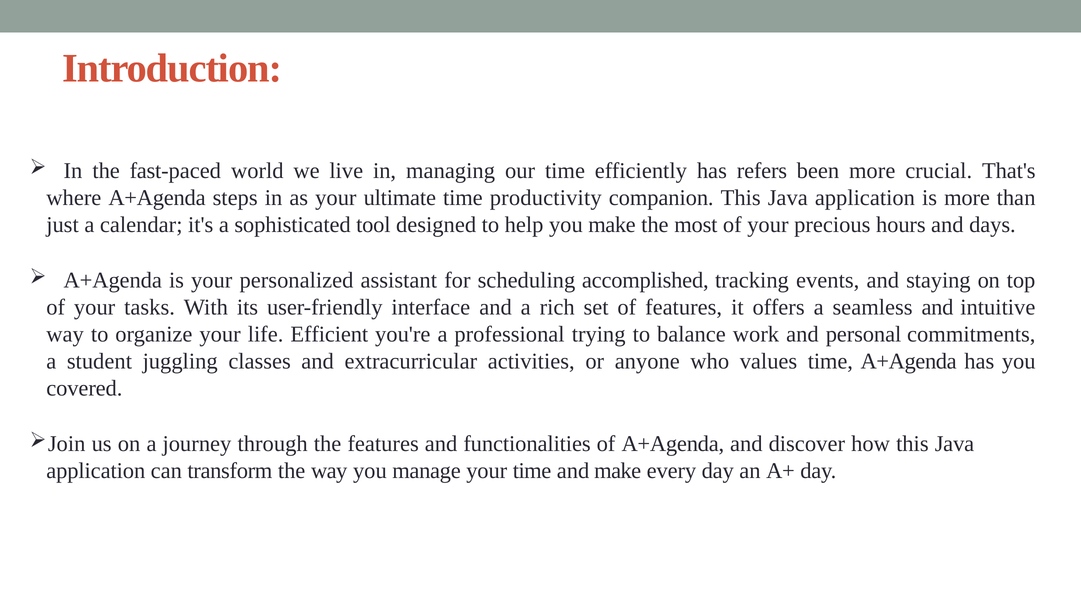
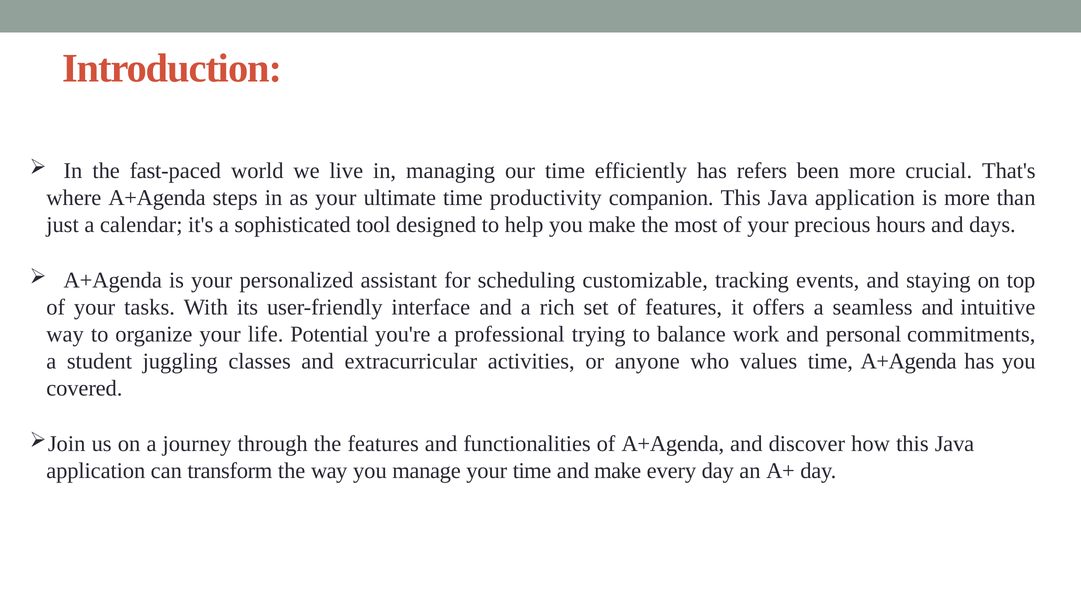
accomplished: accomplished -> customizable (645, 280)
Efficient: Efficient -> Potential (329, 334)
